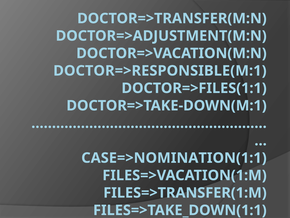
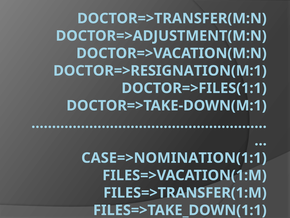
DOCTOR=>RESPONSIBLE(M:1: DOCTOR=>RESPONSIBLE(M:1 -> DOCTOR=>RESIGNATION(M:1 (160, 71)
